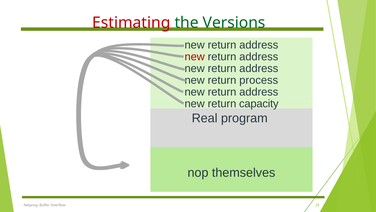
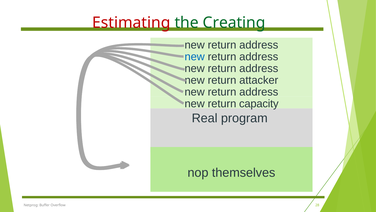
Versions: Versions -> Creating (234, 23)
new colour: red -> blue (195, 57)
process: process -> attacker (259, 80)
